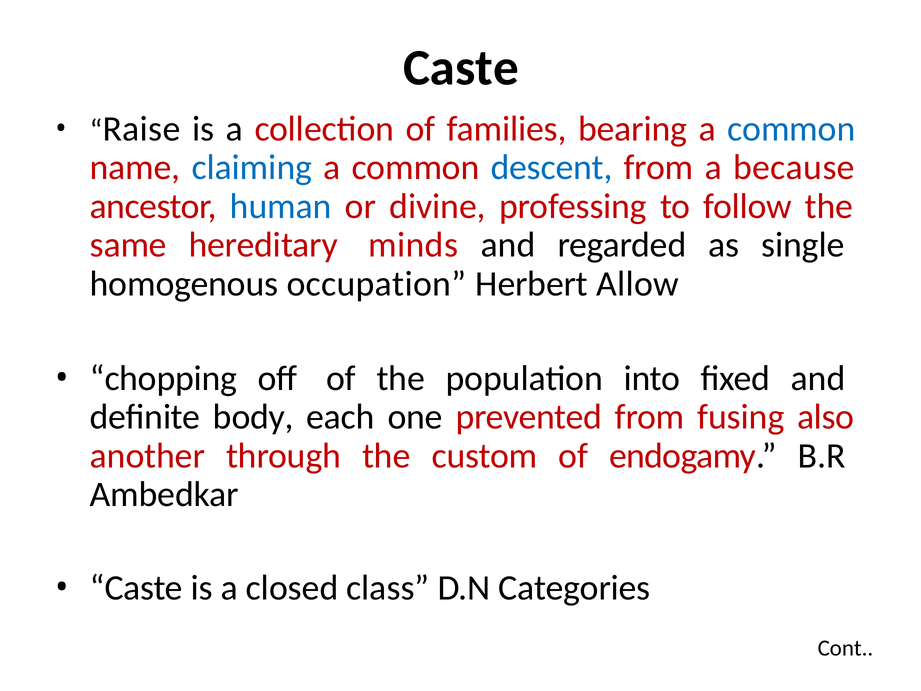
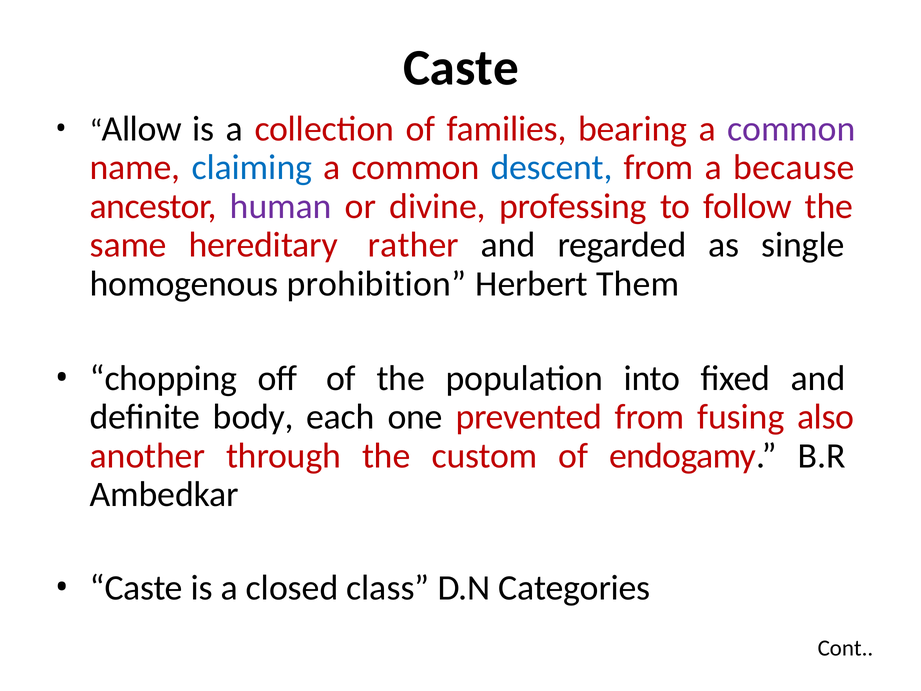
Raise: Raise -> Allow (142, 129)
common colour: blue -> purple (791, 129)
human colour: blue -> purple (281, 206)
minds: minds -> rather (413, 245)
occupation: occupation -> prohibition (376, 284)
Allow: Allow -> Them (638, 284)
